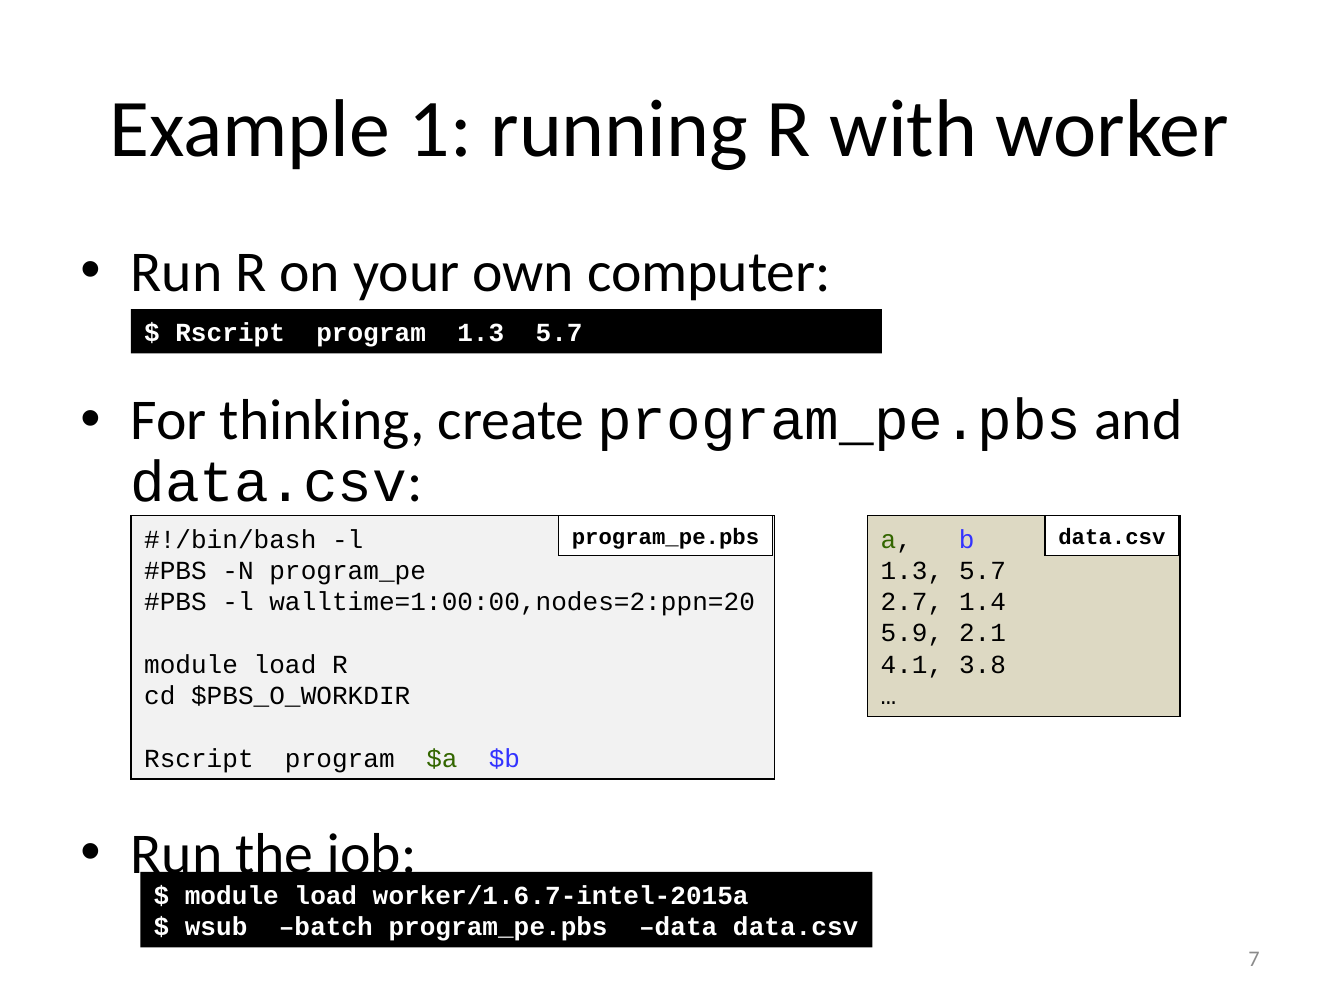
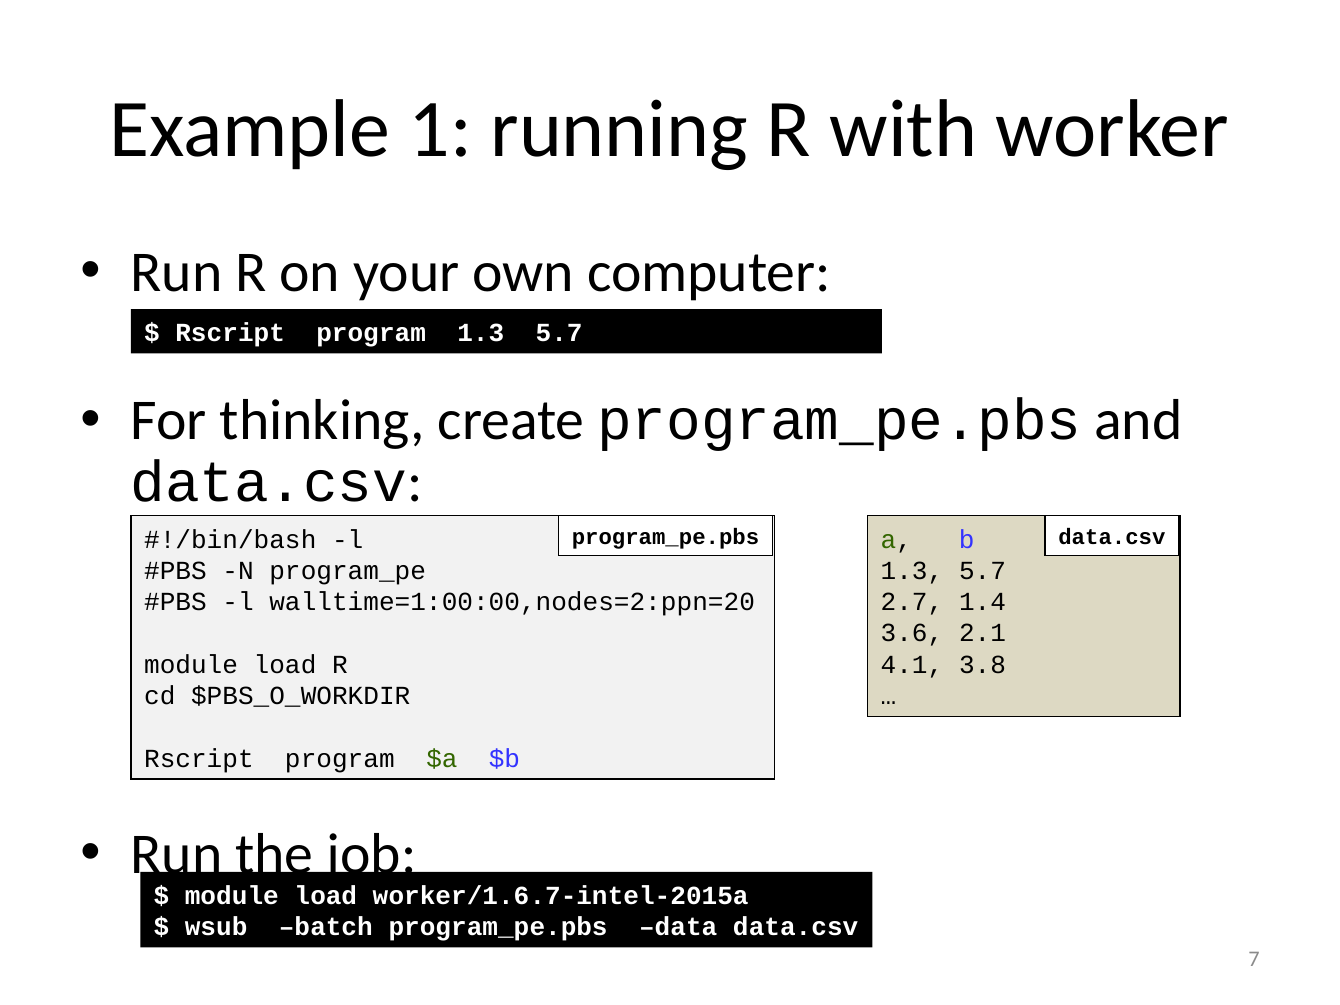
5.9: 5.9 -> 3.6 (912, 633)
